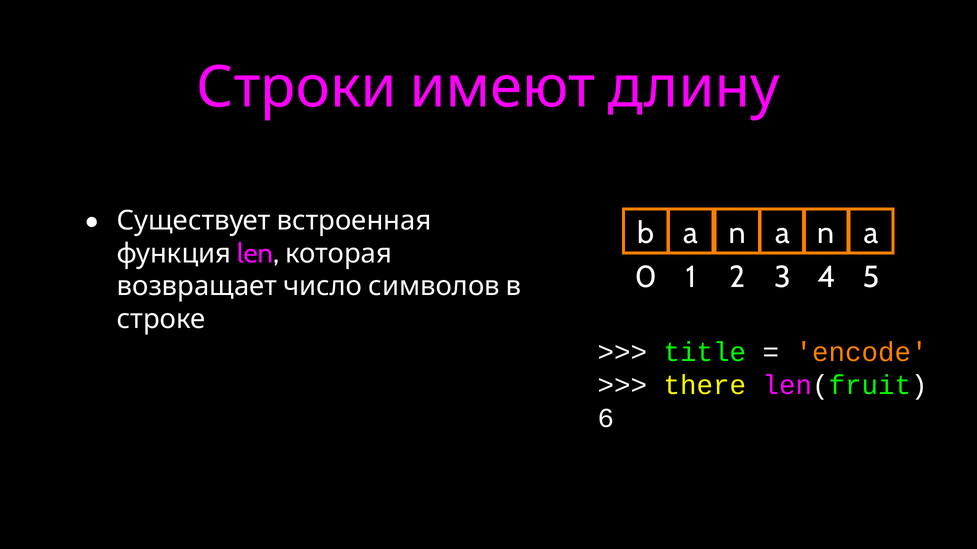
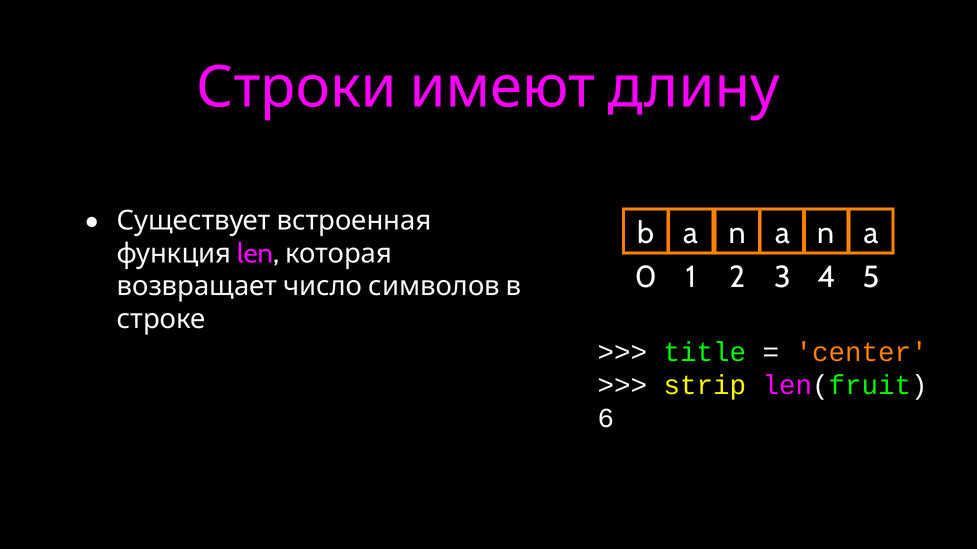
encode: encode -> center (862, 352)
there: there -> strip (705, 385)
